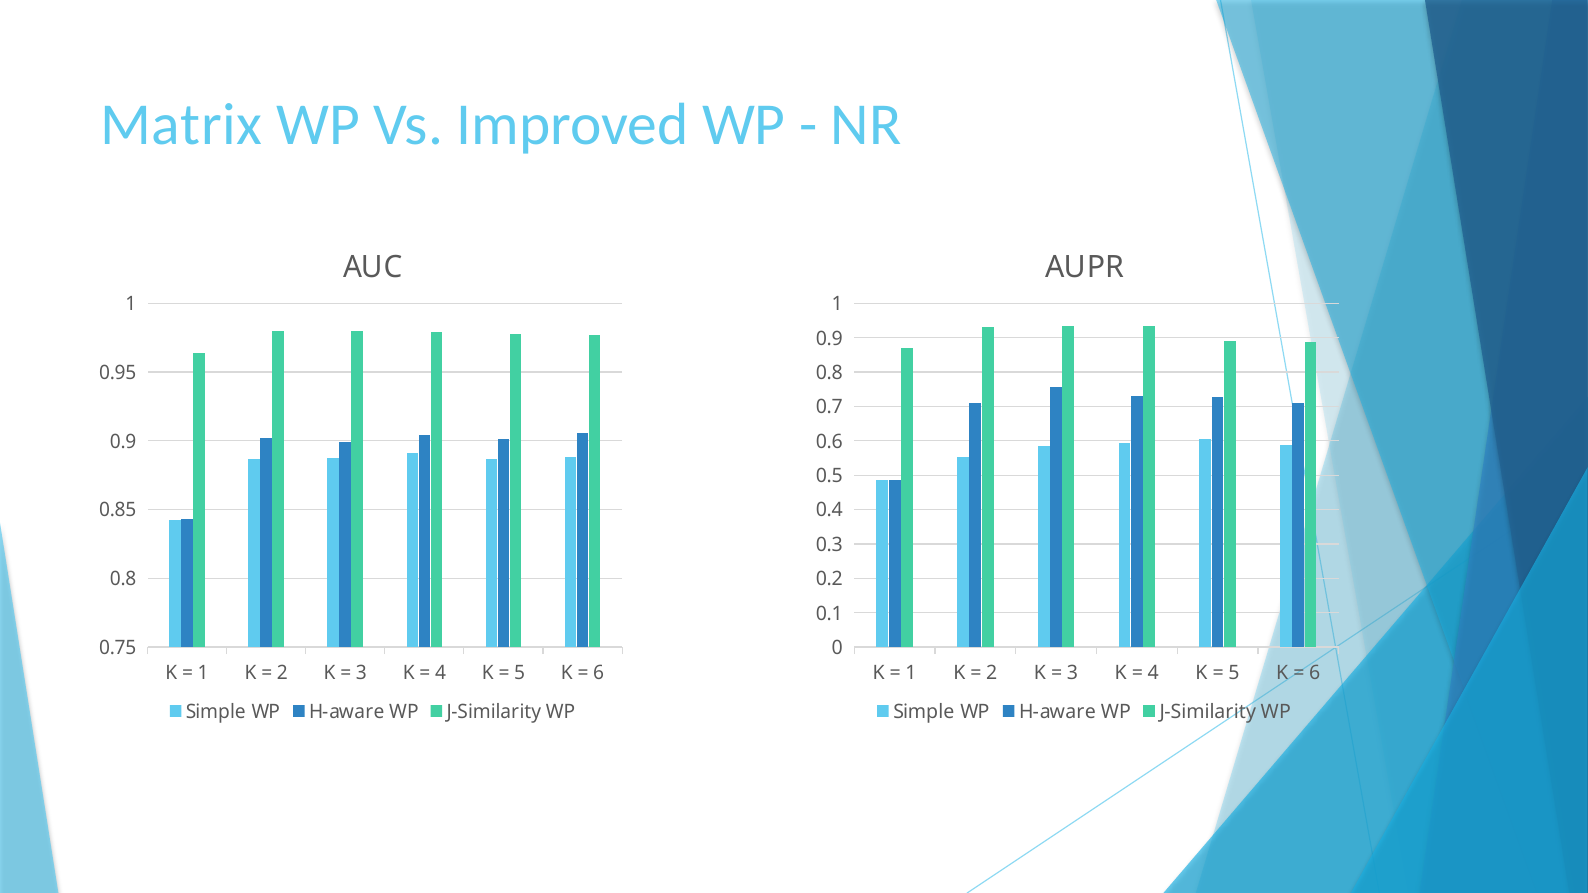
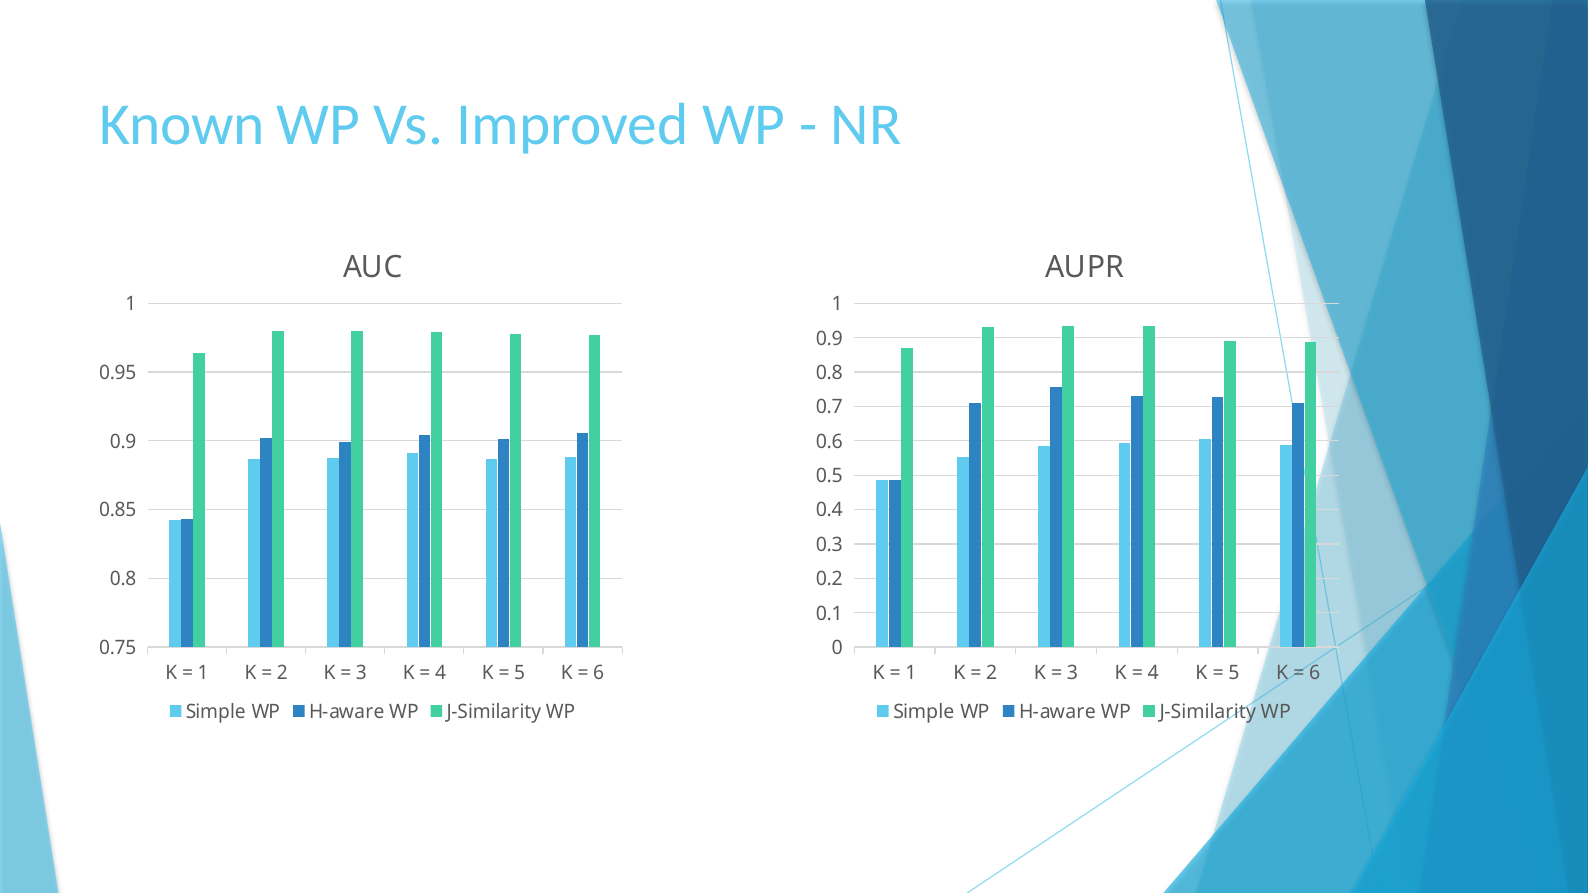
Matrix: Matrix -> Known (182, 125)
